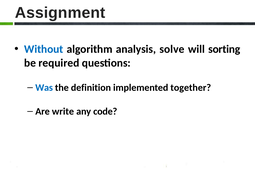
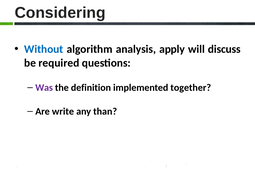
Assignment: Assignment -> Considering (60, 13)
solve: solve -> apply (172, 49)
sorting: sorting -> discuss (224, 49)
Was colour: blue -> purple (44, 87)
code: code -> than (105, 111)
